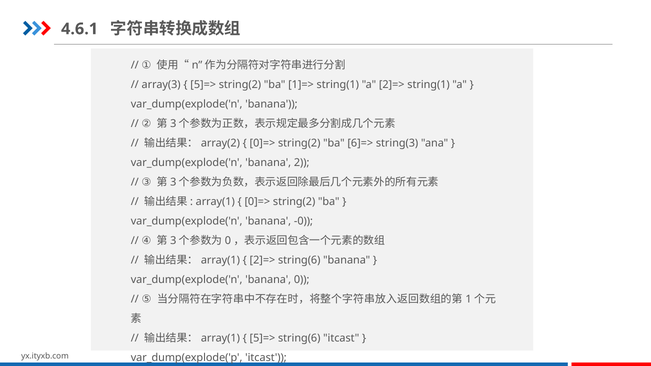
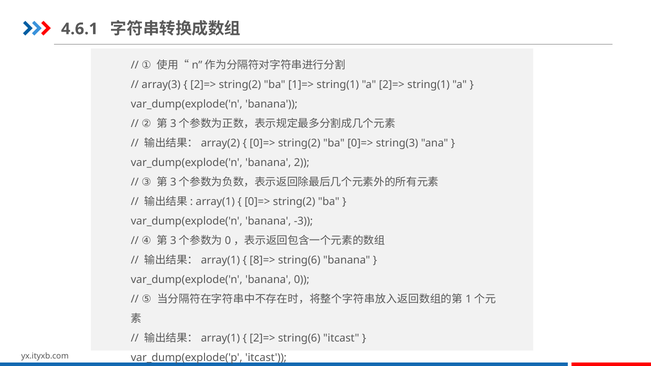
5]=>: 5]=> -> 2]=> (203, 85)
ba 6]=>: 6]=> -> 0]=> (360, 143)
-0: -0 -> -3 (303, 221)
2]=>: 2]=> -> 8]=> (262, 260)
5]=>: 5]=> -> 2]=> (262, 338)
